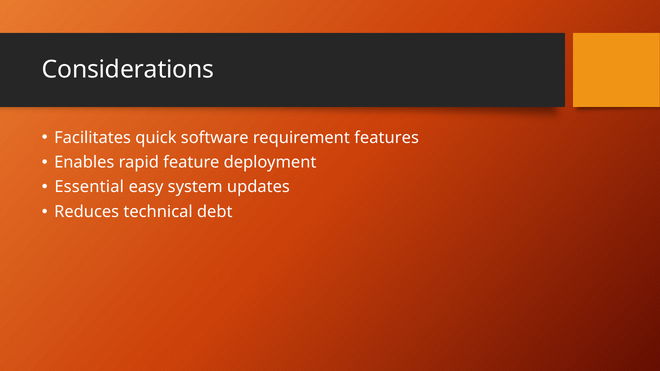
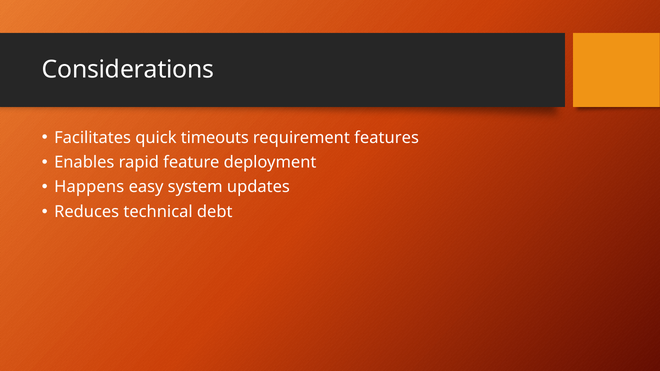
software: software -> timeouts (215, 138)
Essential: Essential -> Happens (89, 187)
